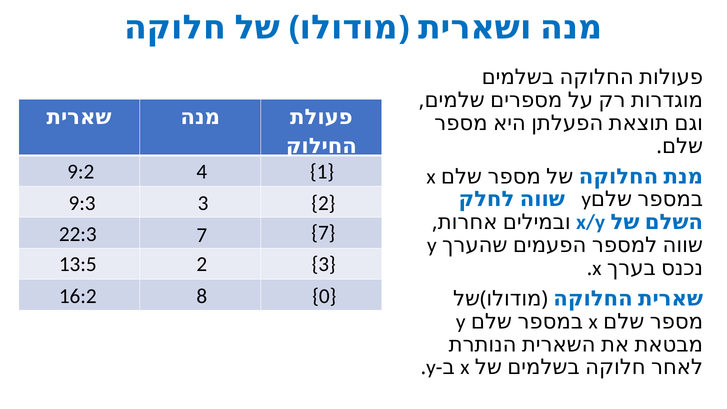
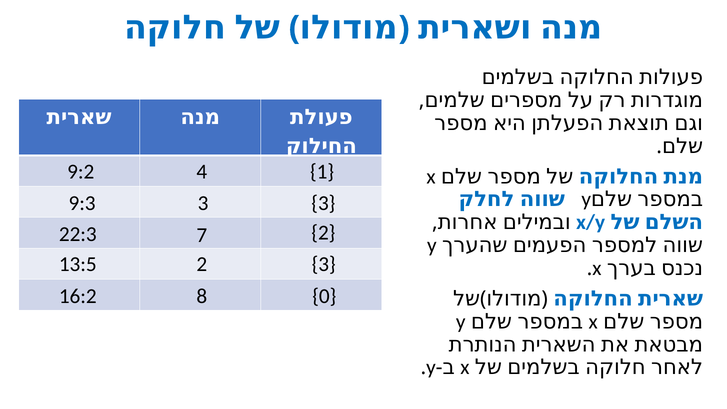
3 2: 2 -> 3 (323, 203)
7 7: 7 -> 2 (323, 233)
